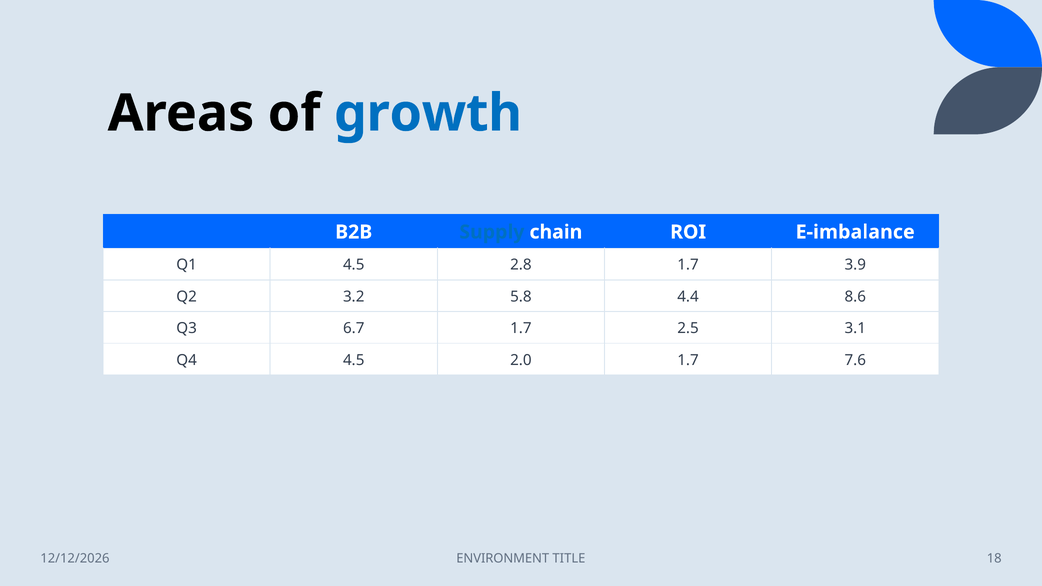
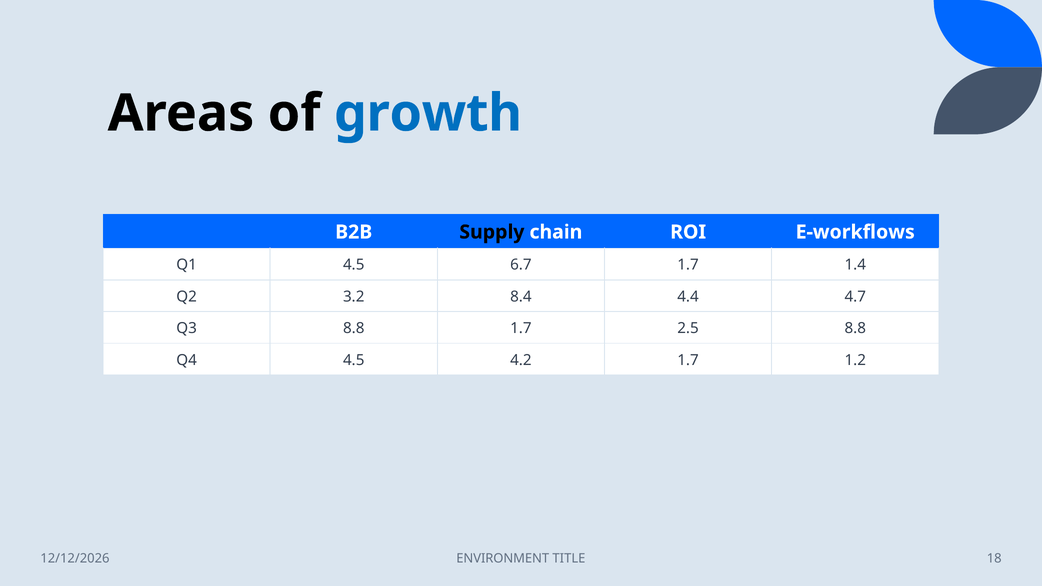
Supply colour: blue -> black (492, 232)
E-imbalance: E-imbalance -> E-workflows (855, 232)
2.8: 2.8 -> 6.7 (521, 265)
3.9: 3.9 -> 1.4 (855, 265)
5.8: 5.8 -> 8.4 (521, 297)
8.6: 8.6 -> 4.7 (855, 297)
Q3 6.7: 6.7 -> 8.8 (354, 328)
2.5 3.1: 3.1 -> 8.8 (855, 328)
2.0: 2.0 -> 4.2 (521, 360)
7.6: 7.6 -> 1.2 (855, 360)
